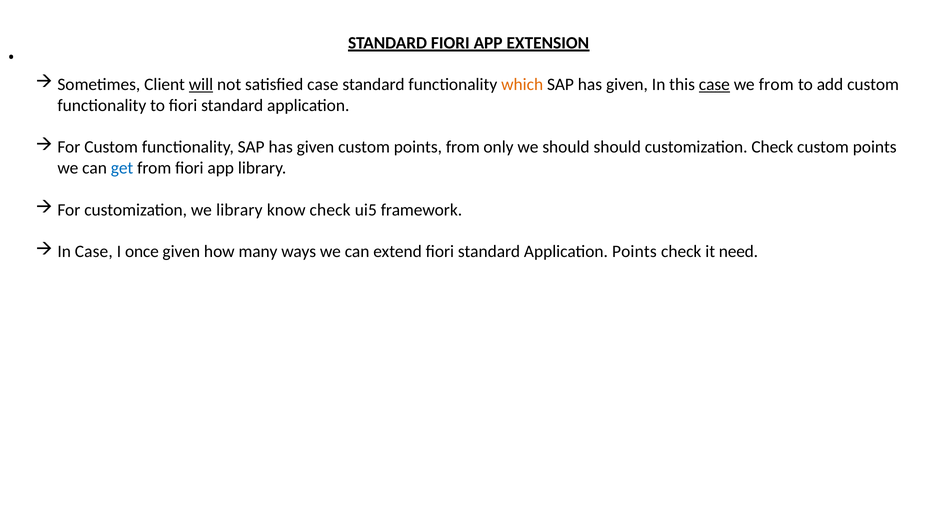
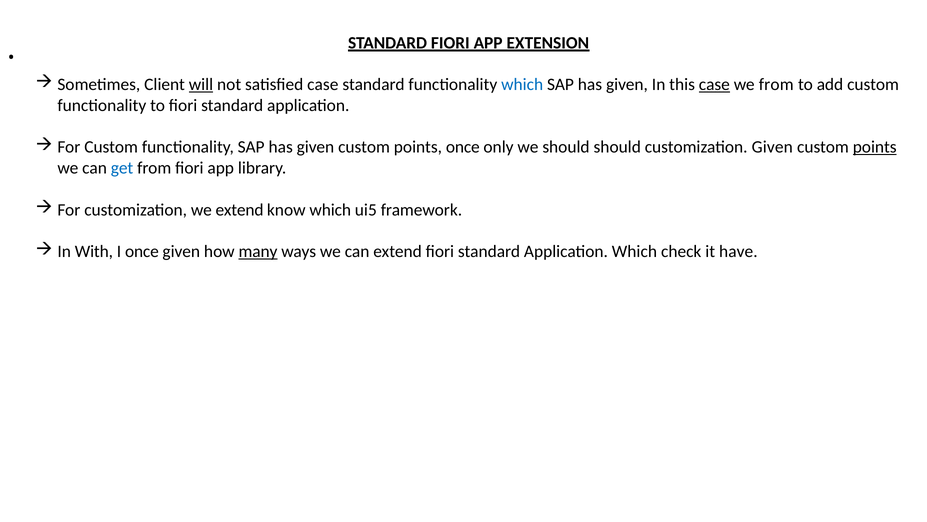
which colour: orange -> blue (522, 85)
points from: from -> once (463, 147)
customization Check: Check -> Given (772, 147)
points underline: none -> present (875, 147)
we library: library -> extend (240, 210)
know check: check -> which (330, 210)
In Case: Case -> With (94, 251)
many underline: none -> present (258, 251)
Application Points: Points -> Which (634, 251)
need: need -> have (738, 251)
